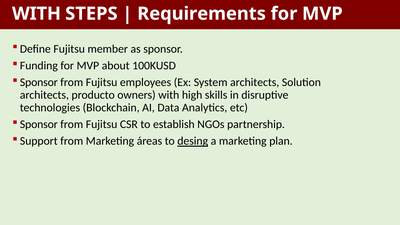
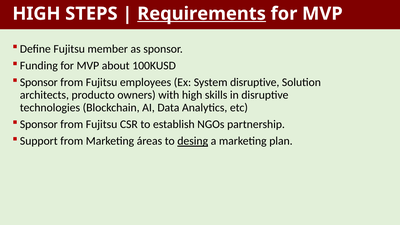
WITH: WITH -> HIGH (36, 14)
Requirements underline: none -> present (202, 14)
System architects: architects -> disruptive (255, 82)
